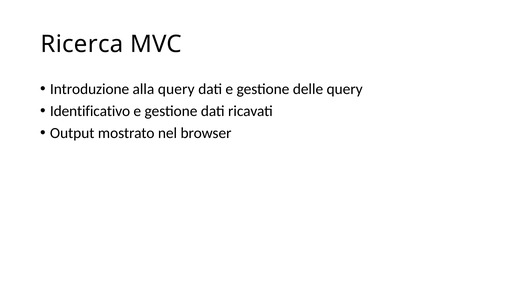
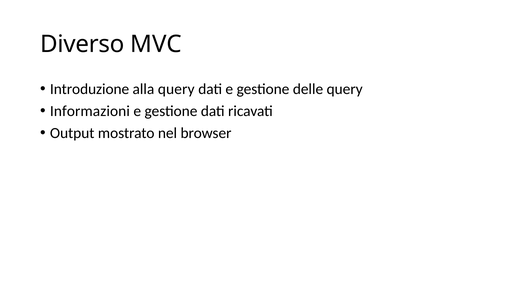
Ricerca: Ricerca -> Diverso (82, 44)
Identificativo: Identificativo -> Informazioni (90, 111)
